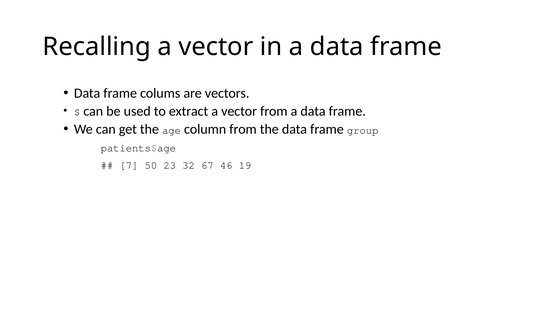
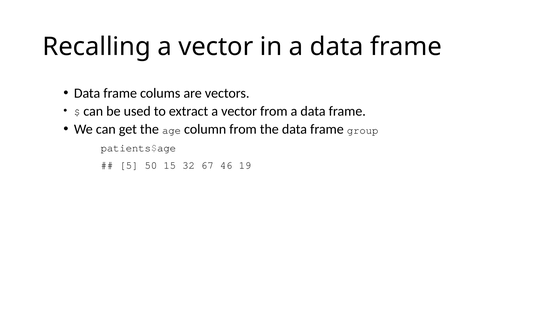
7: 7 -> 5 (129, 165)
23: 23 -> 15 (170, 165)
